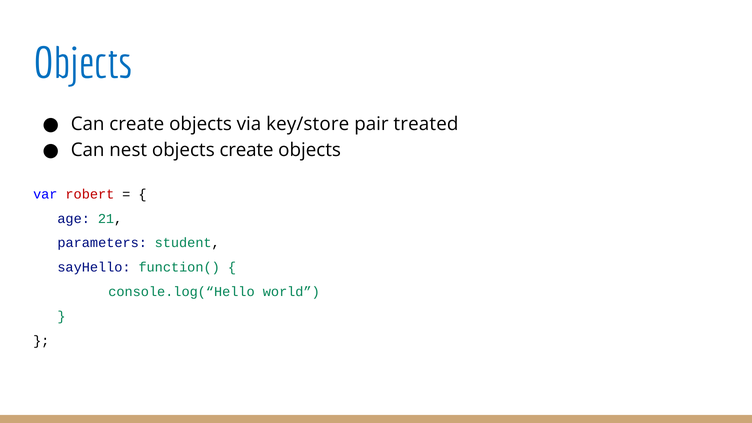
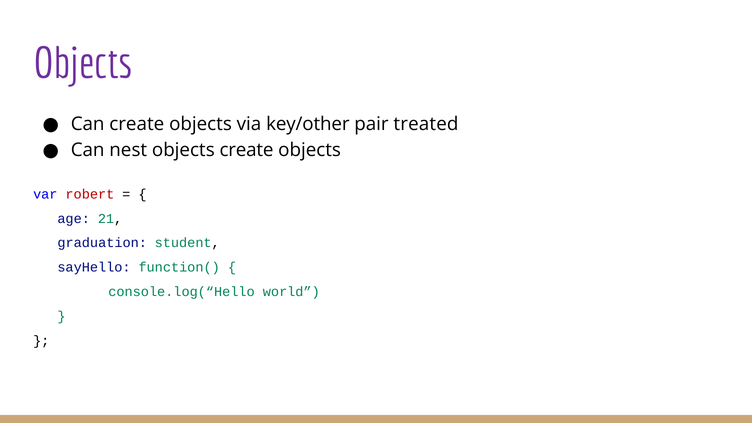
Objects colour: blue -> purple (83, 64)
key/store: key/store -> key/other (308, 124)
parameters: parameters -> graduation (102, 243)
